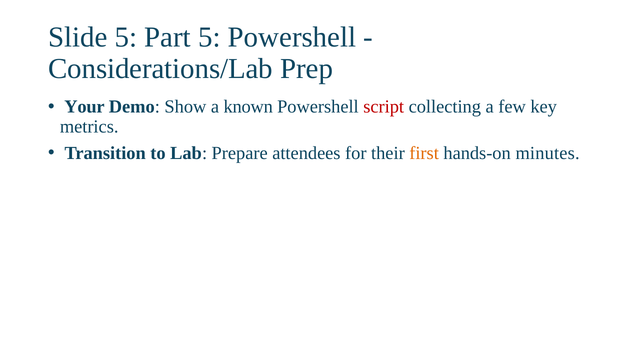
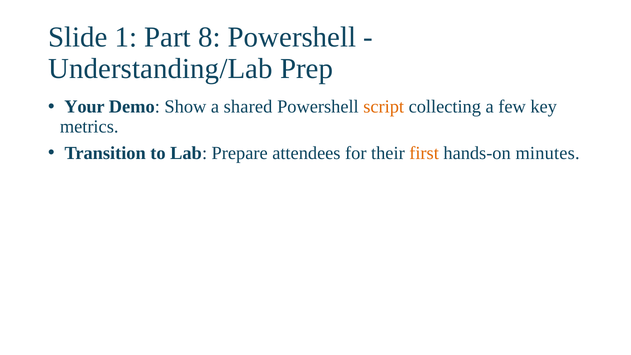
Slide 5: 5 -> 1 (126, 37)
Part 5: 5 -> 8 (209, 37)
Considerations/Lab: Considerations/Lab -> Understanding/Lab (160, 69)
known: known -> shared (248, 107)
script colour: red -> orange (384, 107)
